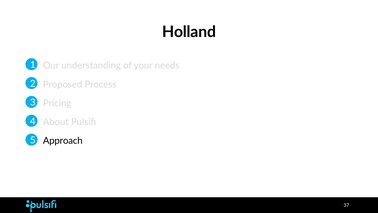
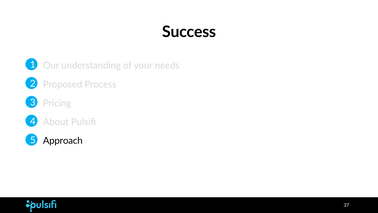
Holland: Holland -> Success (189, 32)
